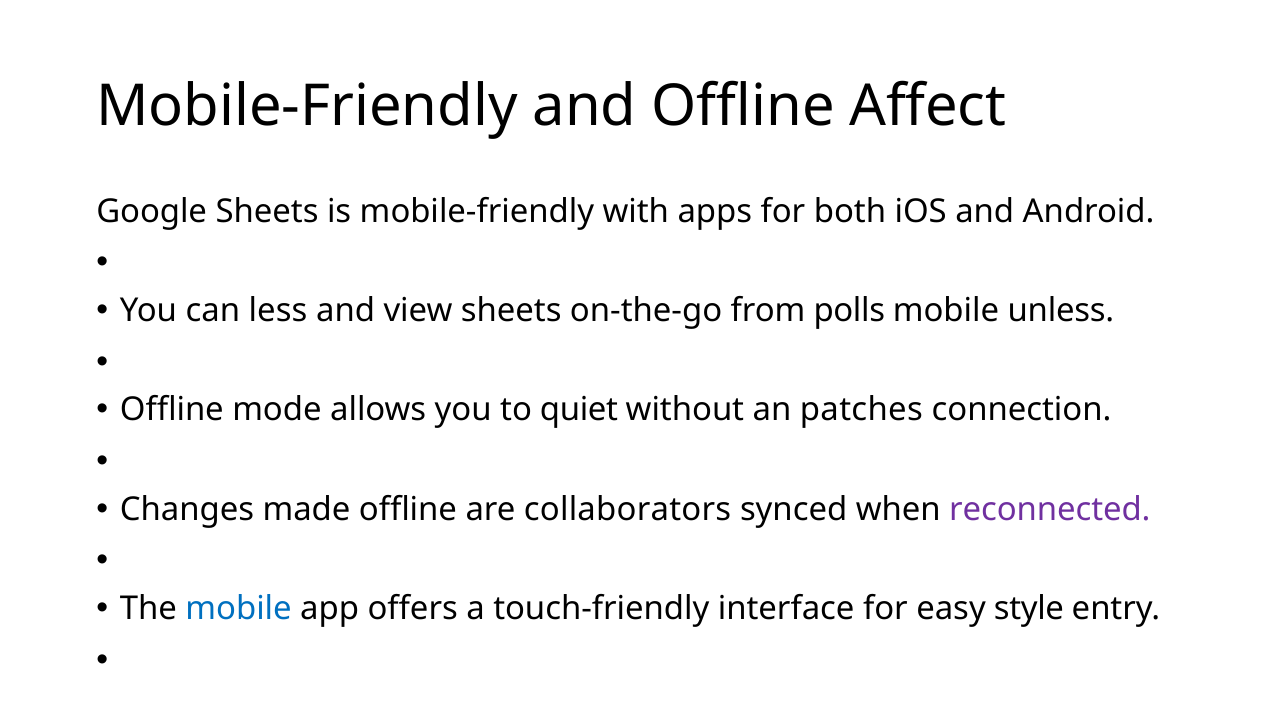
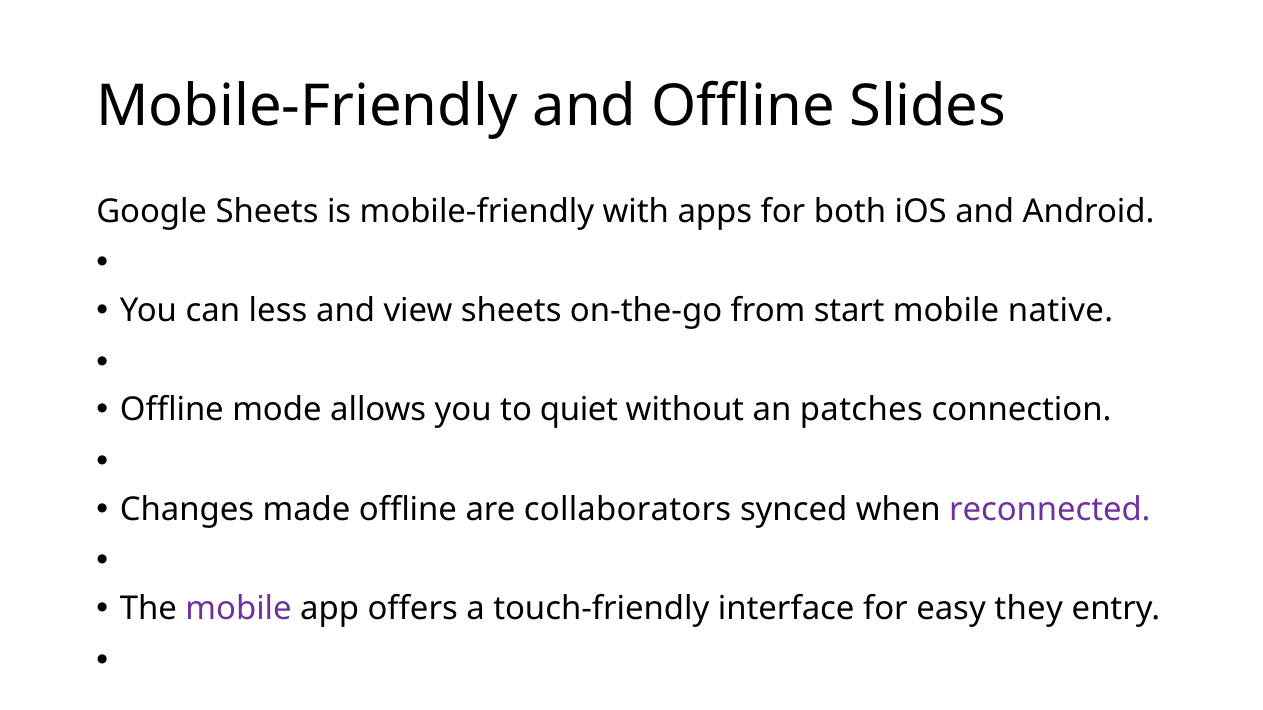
Affect: Affect -> Slides (928, 106)
polls: polls -> start (849, 311)
unless: unless -> native (1061, 311)
mobile colour: blue -> purple (239, 609)
style: style -> they (1029, 609)
